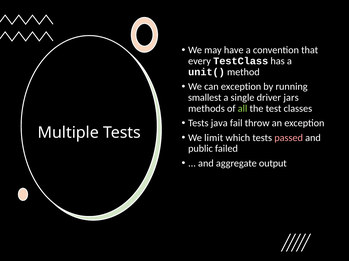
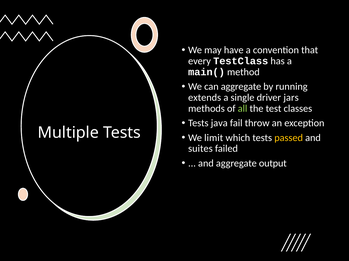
unit(: unit( -> main( (207, 72)
can exception: exception -> aggregate (241, 87)
smallest: smallest -> extends (205, 98)
passed colour: pink -> yellow (289, 138)
public: public -> suites (200, 149)
